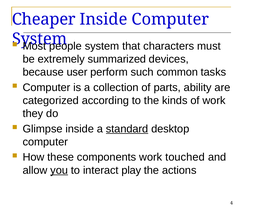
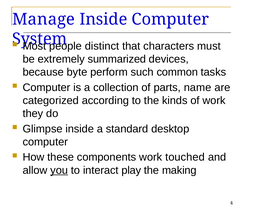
Cheaper: Cheaper -> Manage (44, 19)
system: system -> distinct (102, 46)
user: user -> byte (77, 72)
ability: ability -> name (198, 87)
standard underline: present -> none (127, 129)
actions: actions -> making (179, 170)
